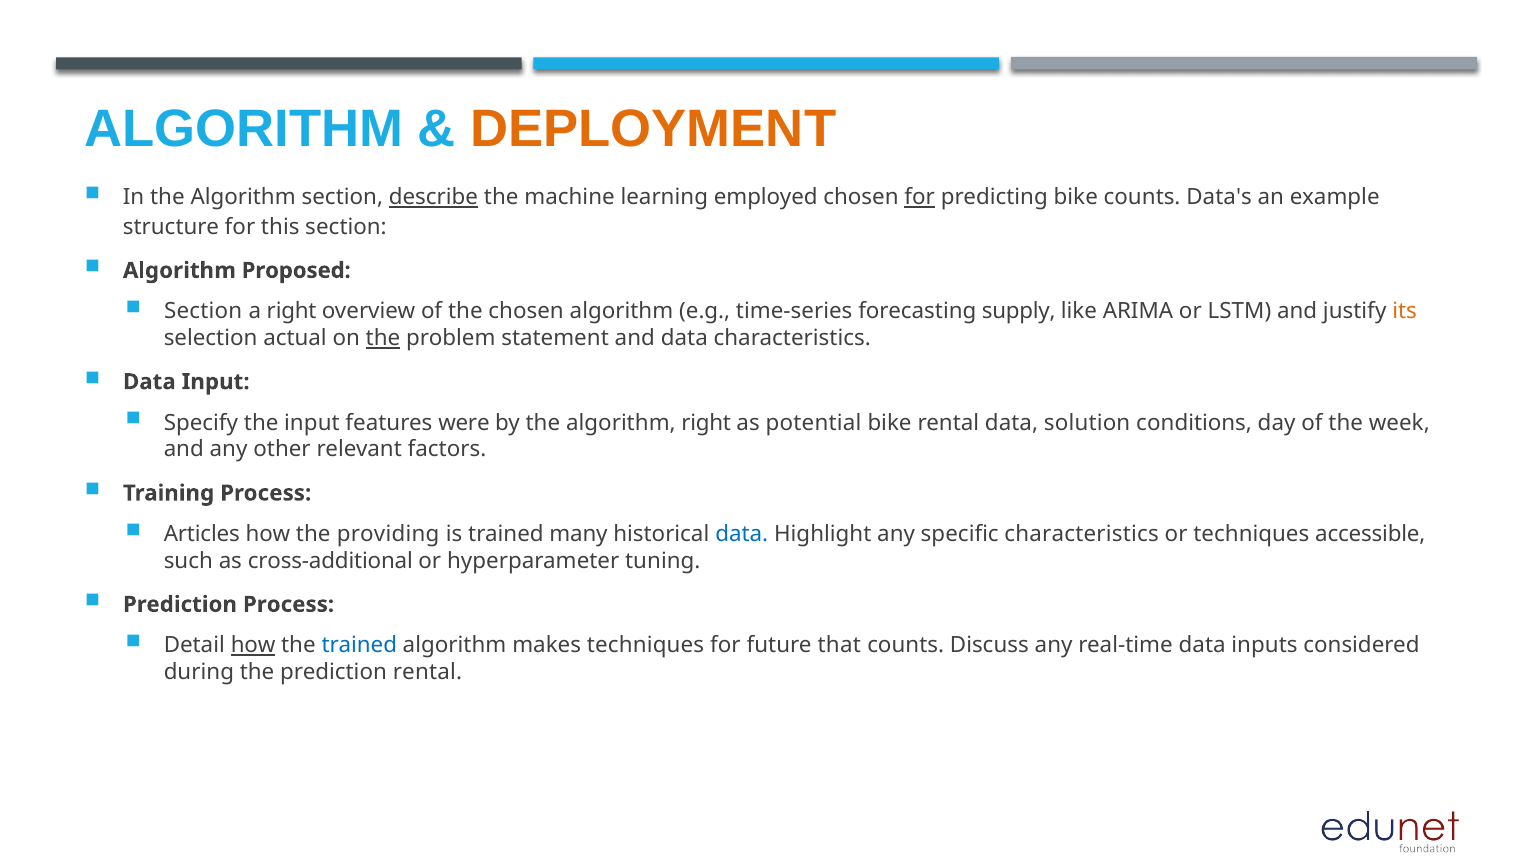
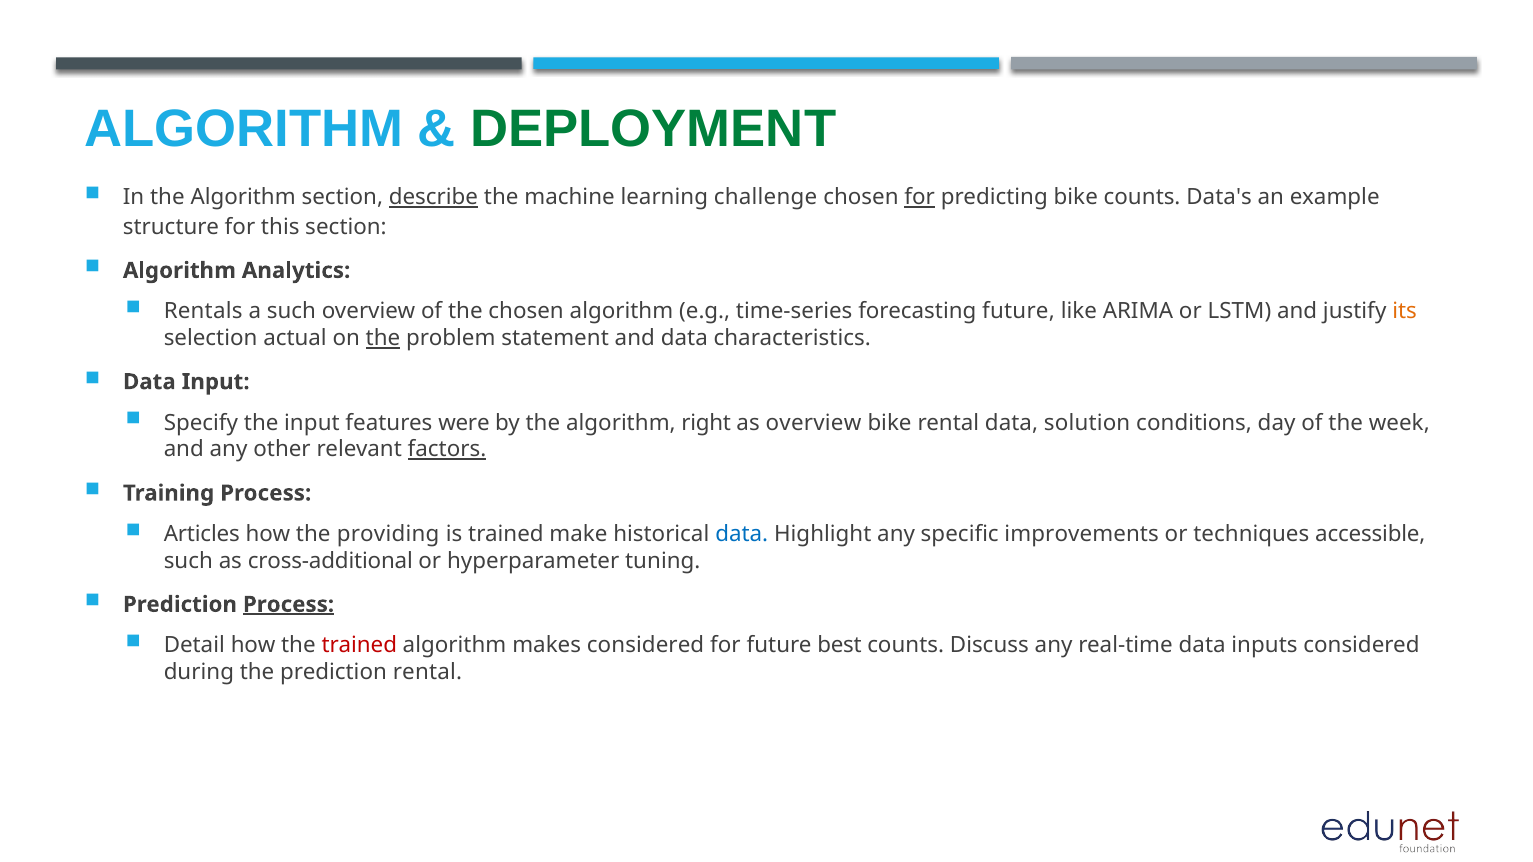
DEPLOYMENT colour: orange -> green (653, 129)
employed: employed -> challenge (766, 197)
Proposed: Proposed -> Analytics (296, 271)
Section: Section -> Rentals (203, 312)
a right: right -> such (292, 312)
forecasting supply: supply -> future (1019, 312)
as potential: potential -> overview (814, 423)
factors underline: none -> present (447, 450)
many: many -> make (578, 534)
specific characteristics: characteristics -> improvements (1082, 534)
Process underline: none -> present (289, 605)
how underline: present -> none (253, 646)
trained colour: blue -> red (359, 646)
makes techniques: techniques -> considered (646, 646)
that: that -> best (840, 646)
